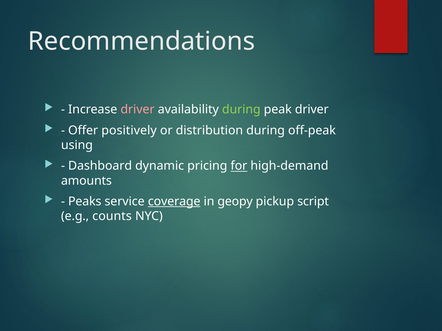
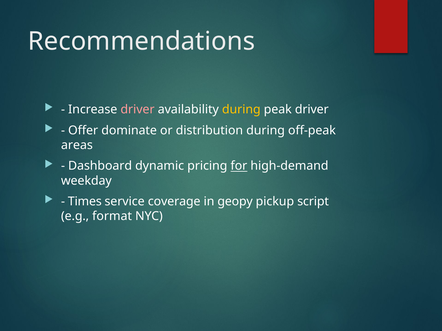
during colour: light green -> yellow (241, 110)
positively: positively -> dominate (129, 131)
using: using -> areas (77, 145)
amounts: amounts -> weekday (86, 181)
Peaks: Peaks -> Times (85, 202)
coverage underline: present -> none (174, 202)
counts: counts -> format (112, 217)
